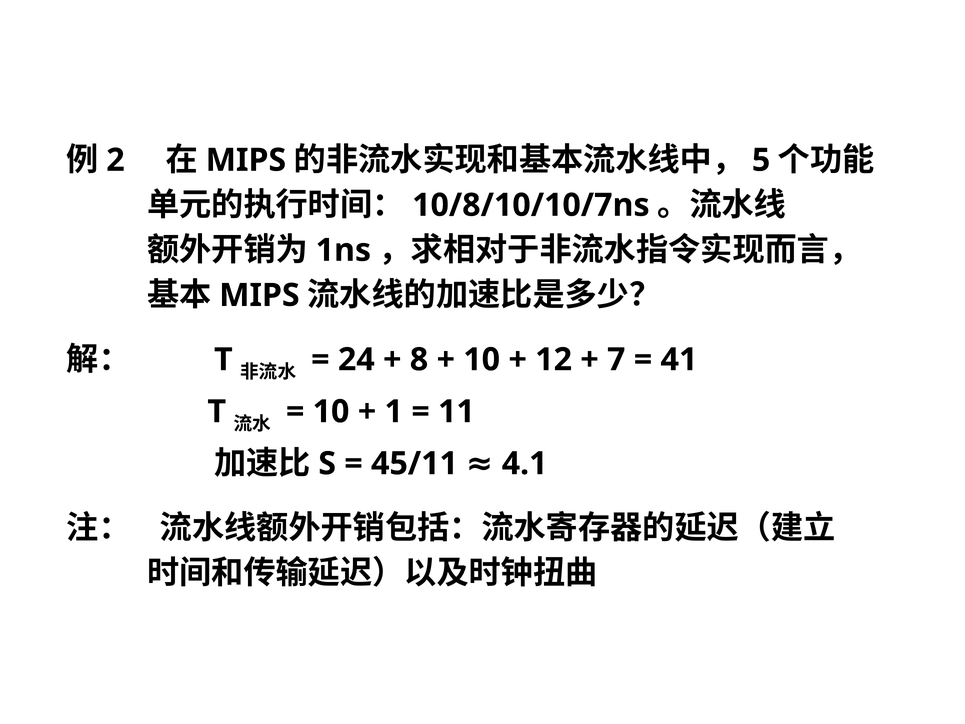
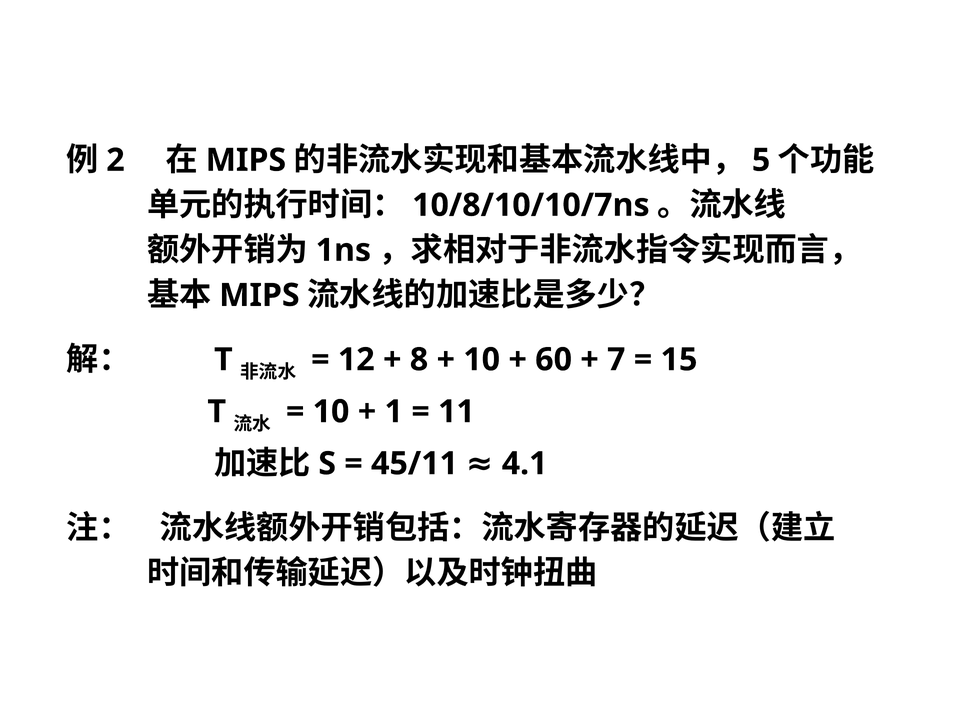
24: 24 -> 12 (356, 360)
12: 12 -> 60 (554, 360)
41: 41 -> 15 (679, 360)
